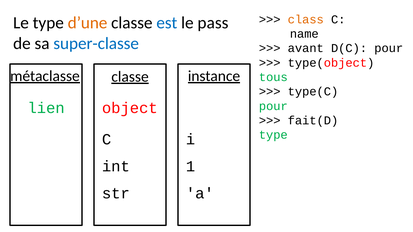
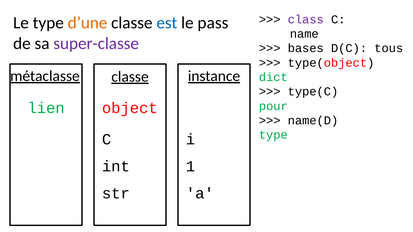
class colour: orange -> purple (306, 19)
super-classe colour: blue -> purple (96, 44)
avant: avant -> bases (306, 48)
D(C pour: pour -> tous (389, 48)
tous: tous -> dict (273, 77)
fait(D: fait(D -> name(D (313, 121)
